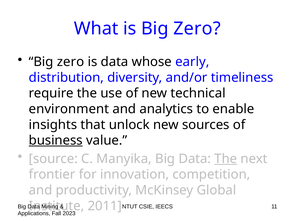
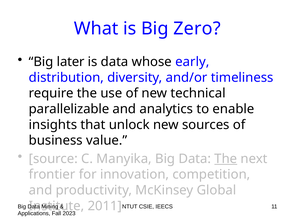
zero: zero -> later (71, 62)
environment: environment -> parallelizable (69, 109)
business underline: present -> none (56, 141)
